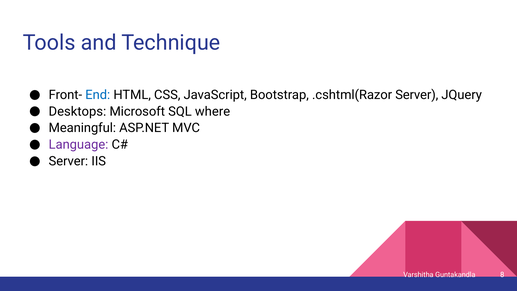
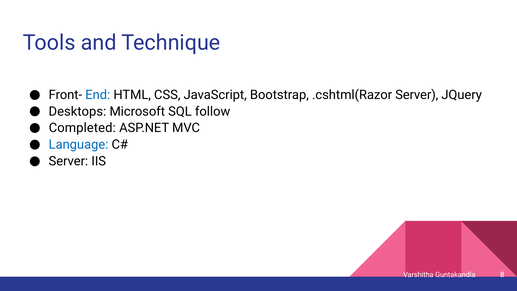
where: where -> follow (213, 111)
Meaningful: Meaningful -> Completed (82, 128)
Language colour: purple -> blue (78, 145)
